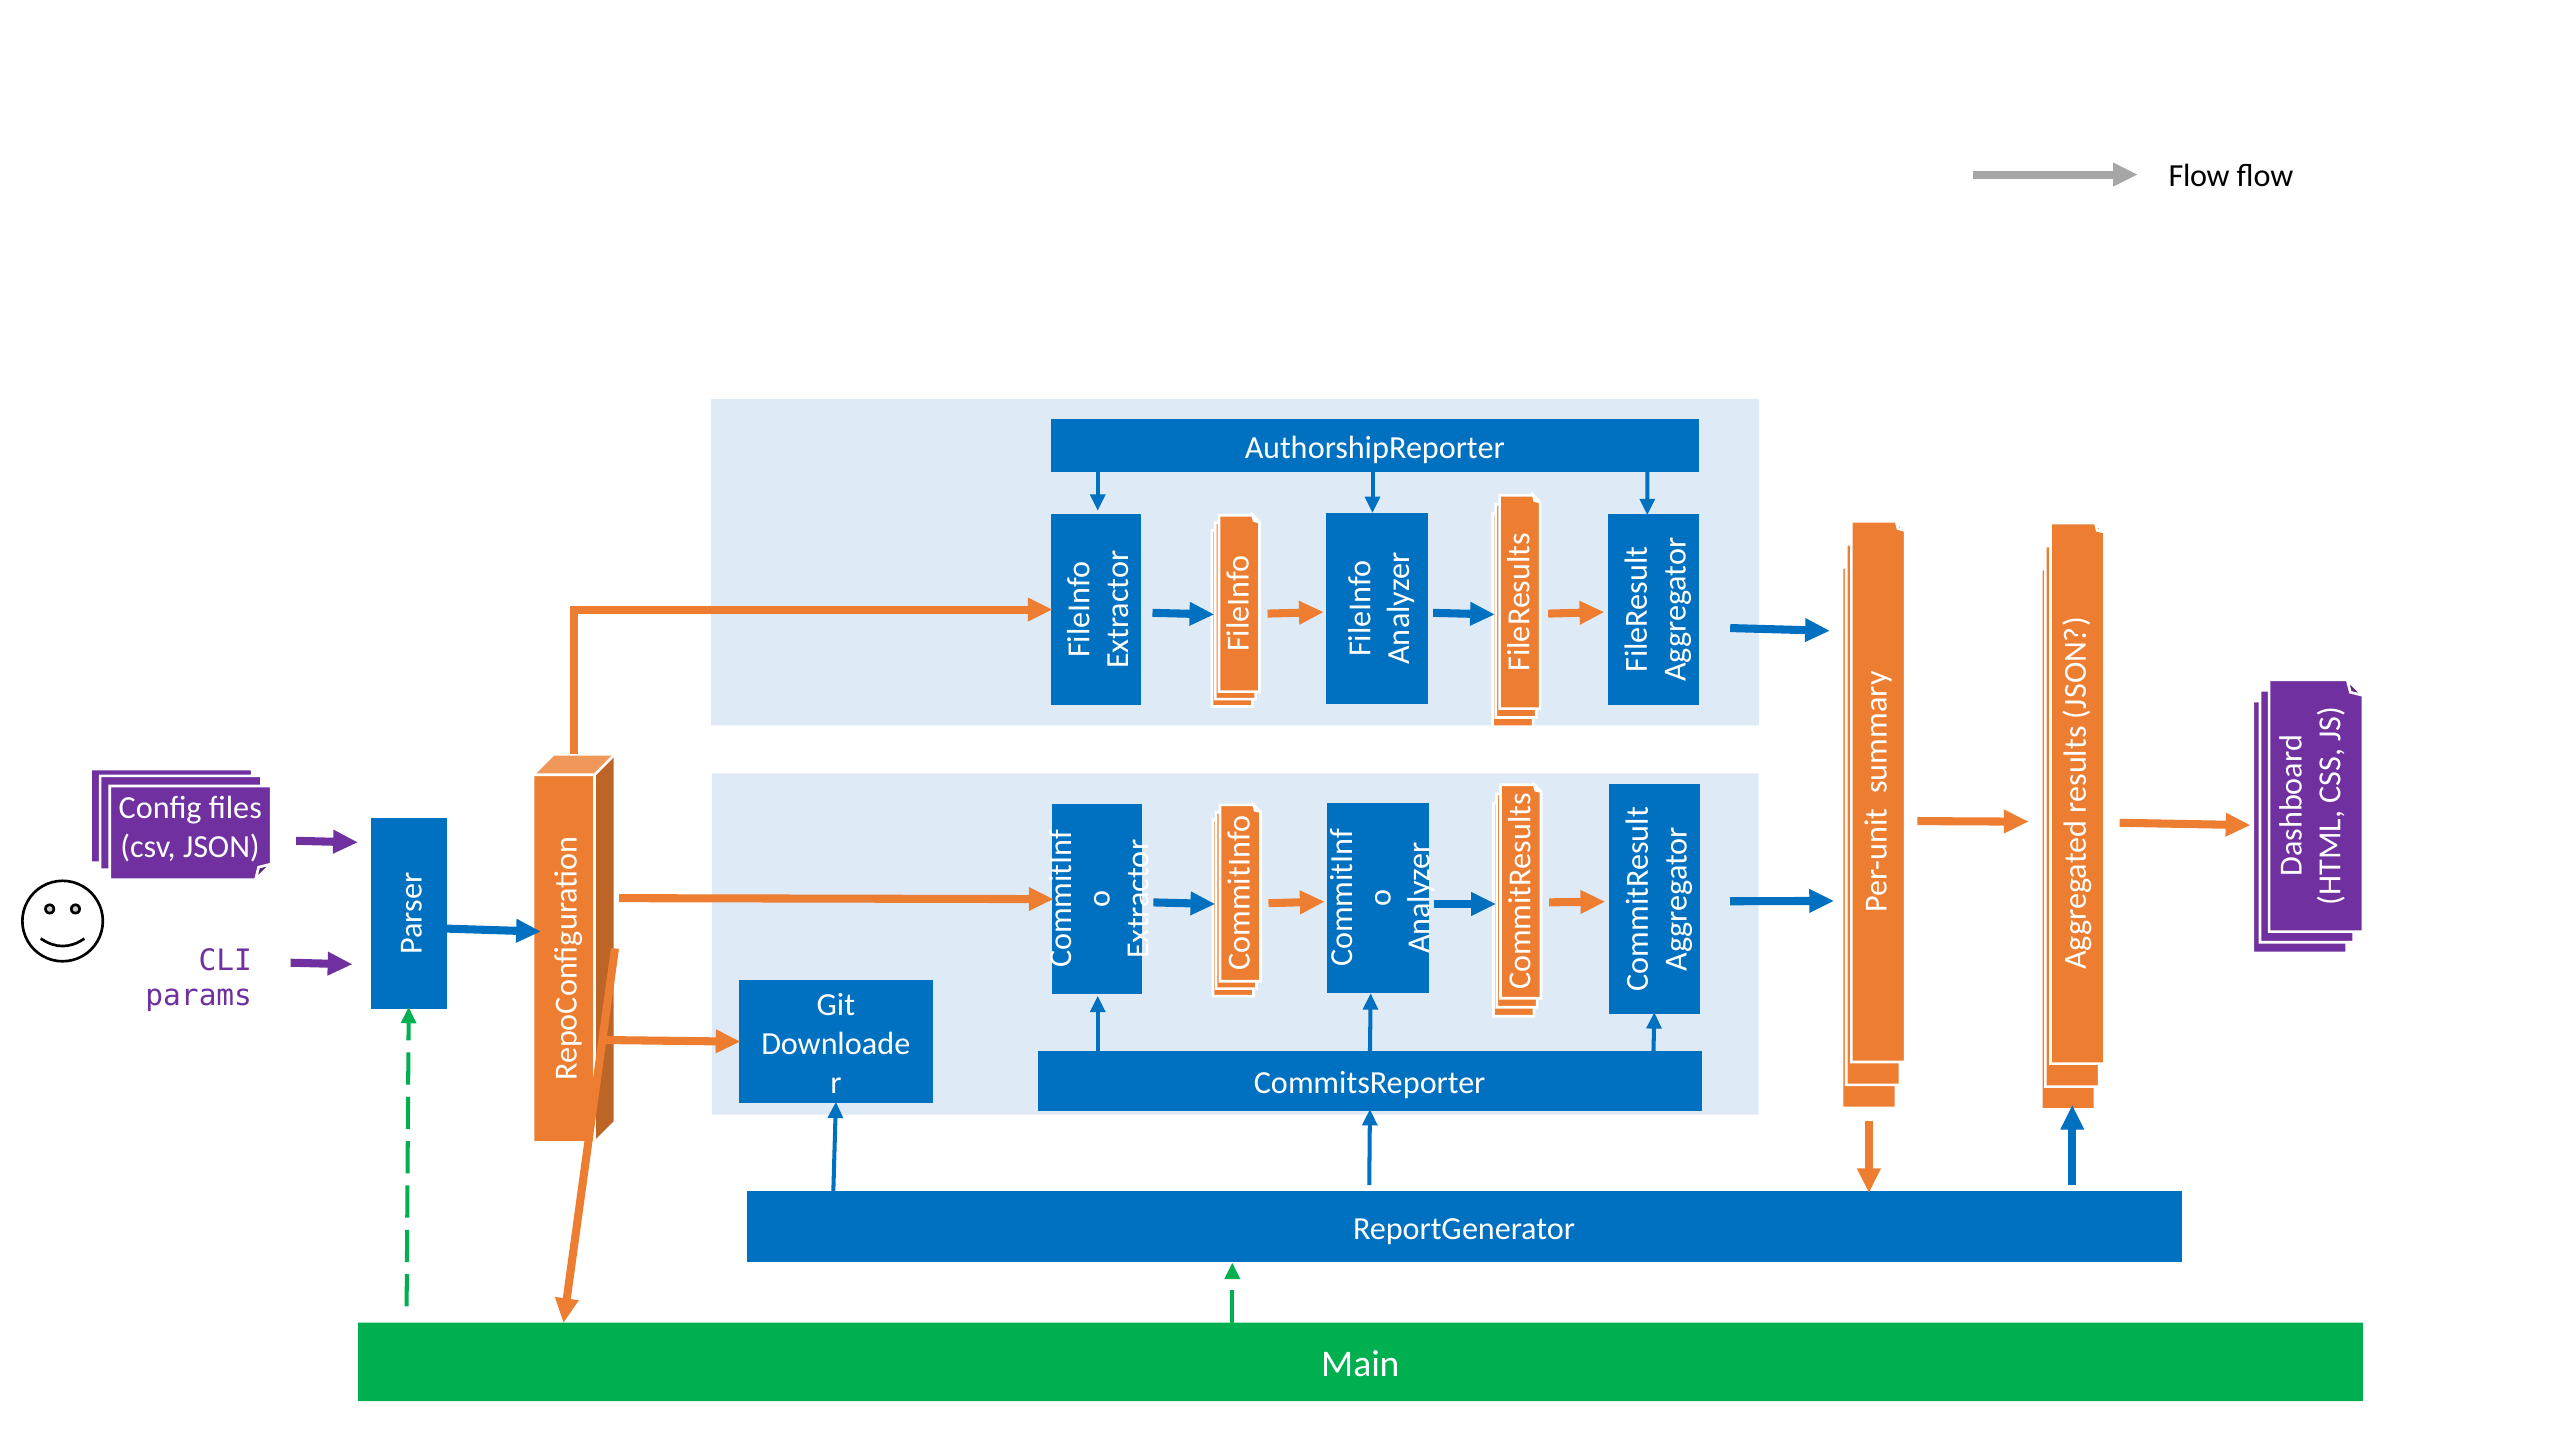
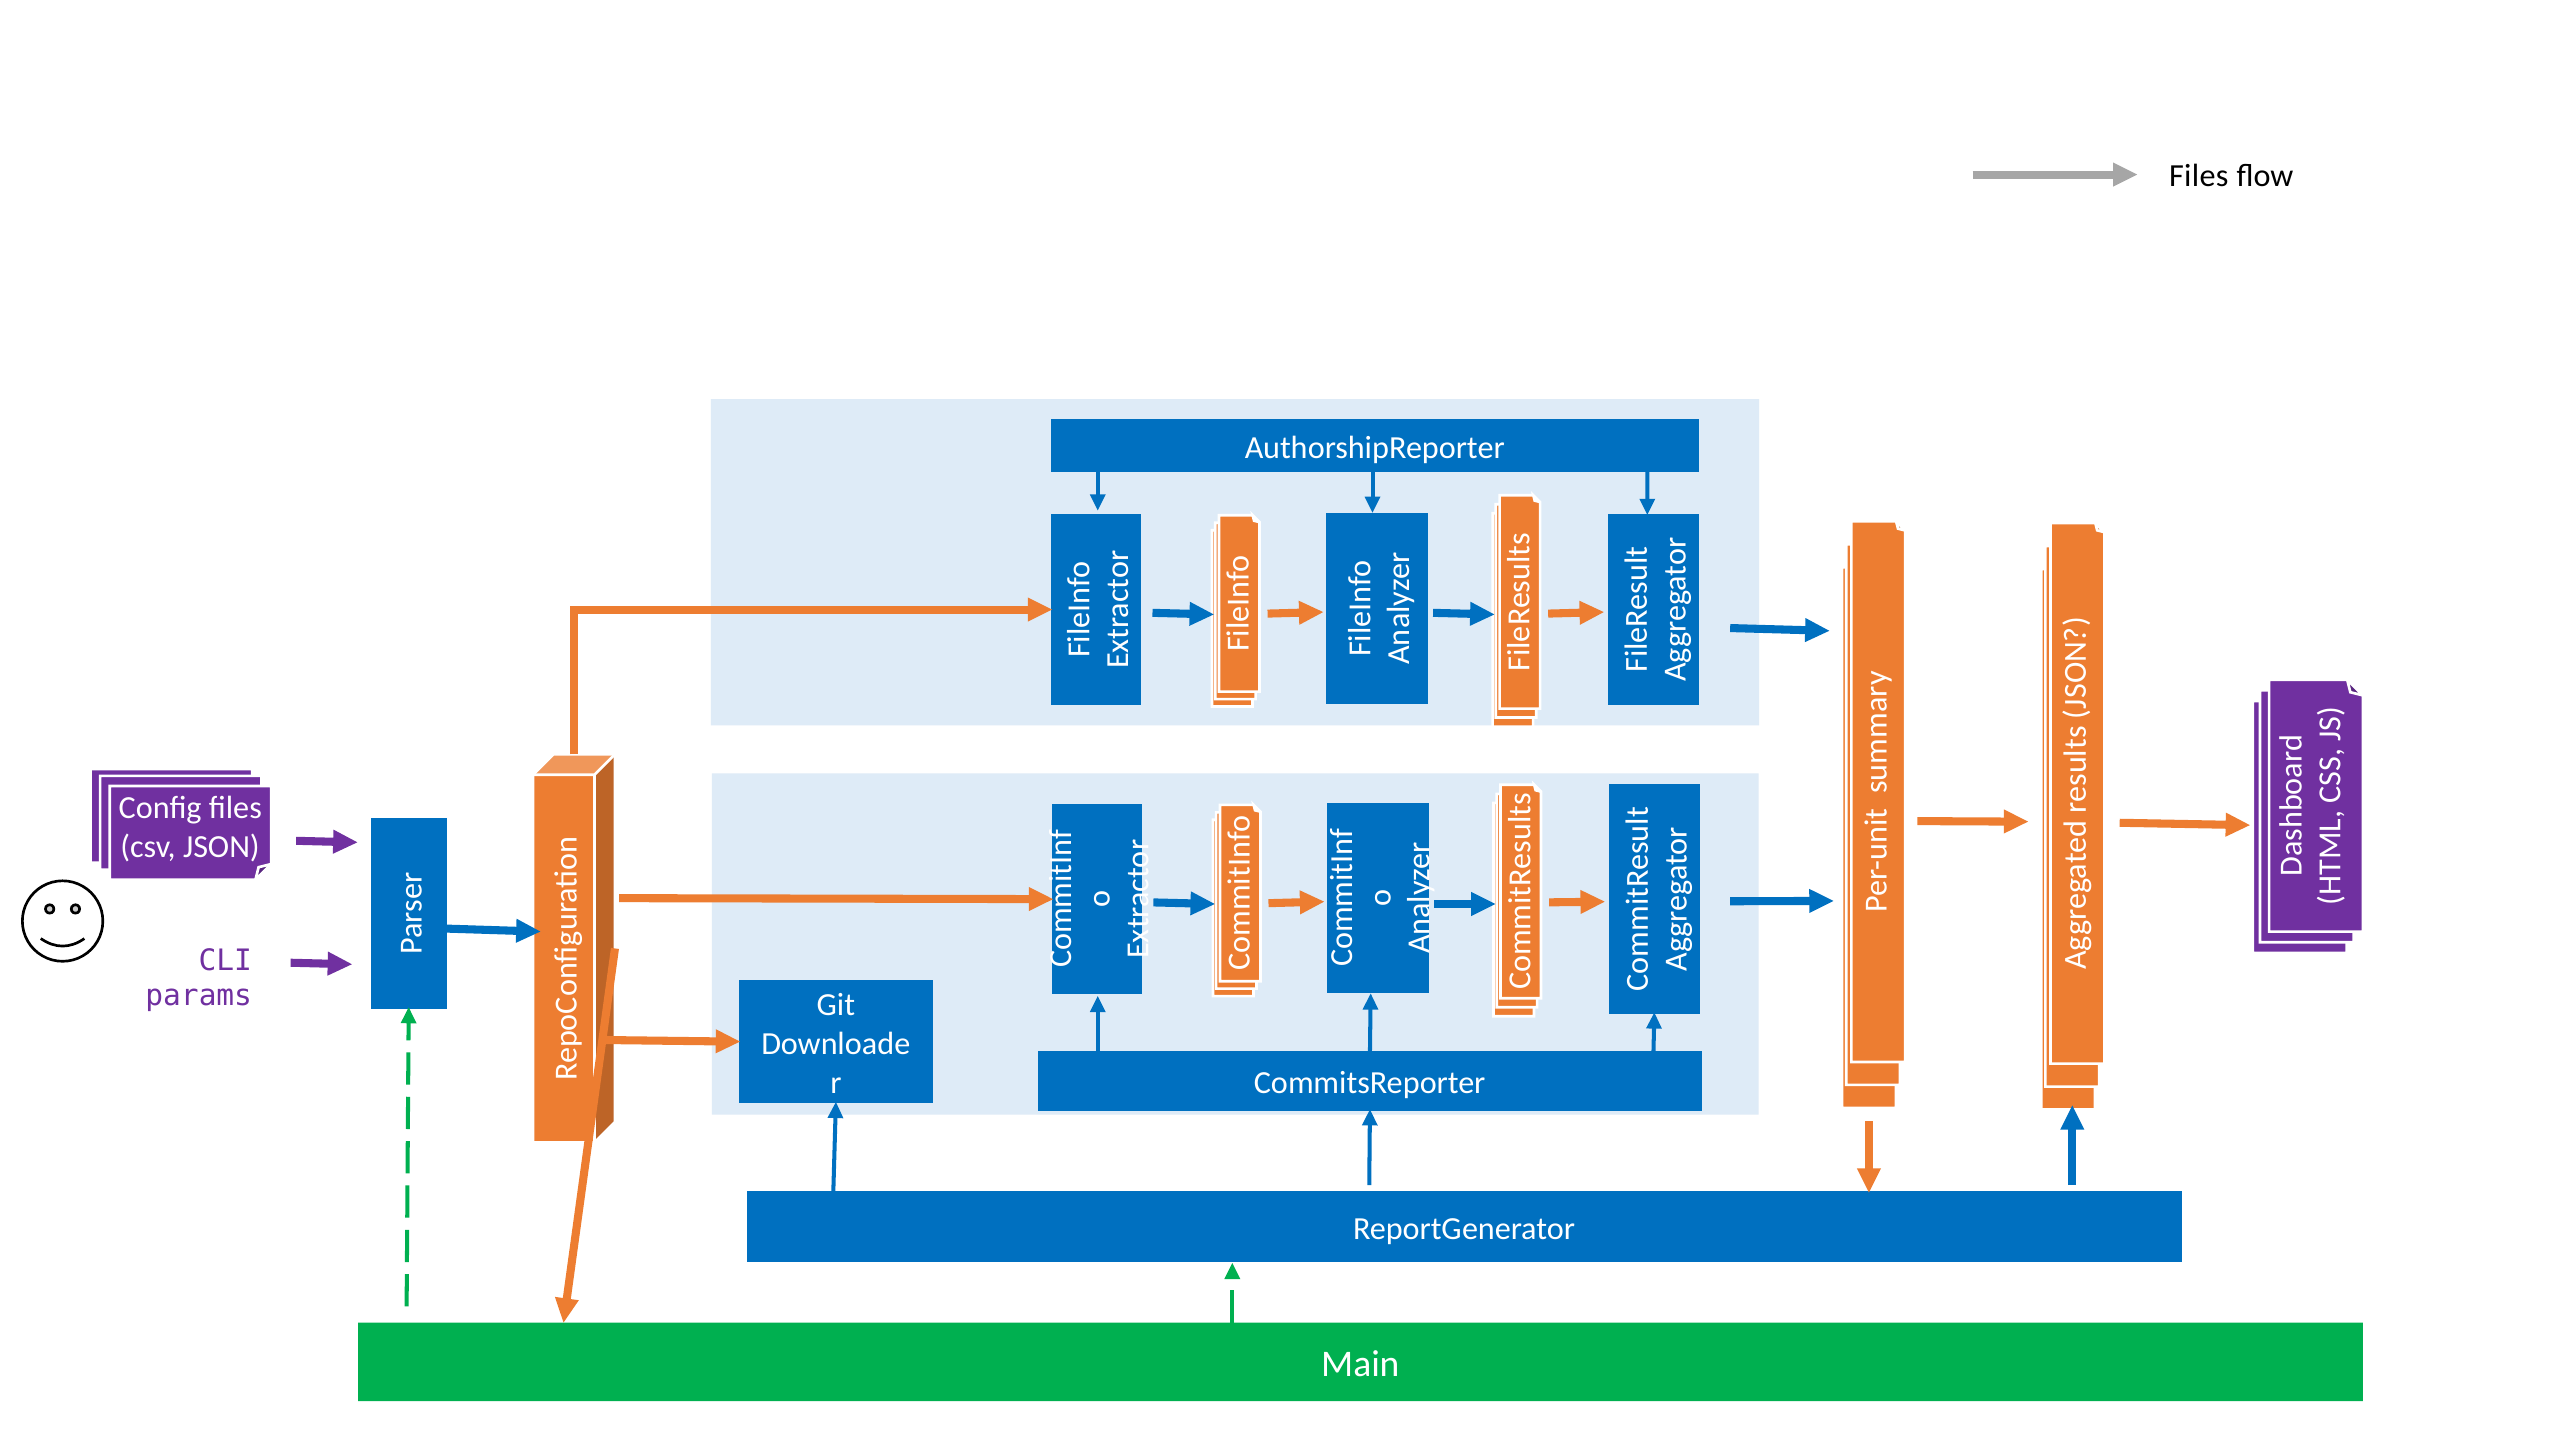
Flow: Flow -> Files (2199, 176)
